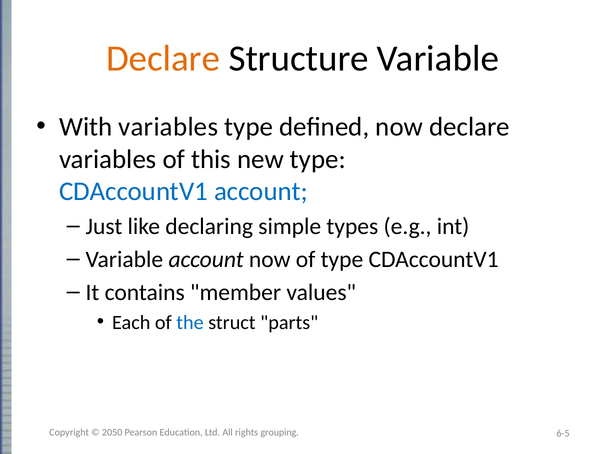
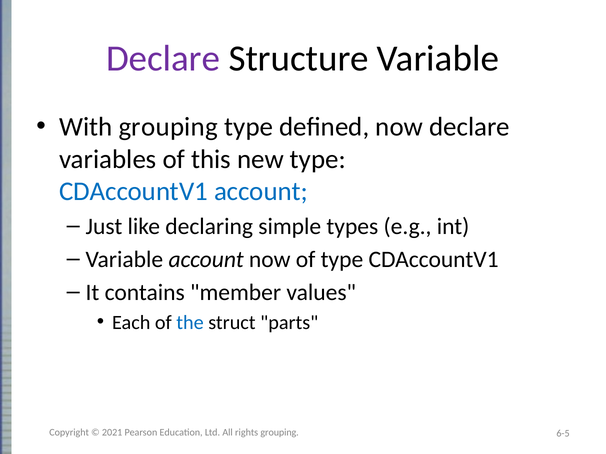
Declare colour: orange -> purple (163, 59)
With variables: variables -> grouping (168, 127)
2050: 2050 -> 2021 (112, 433)
